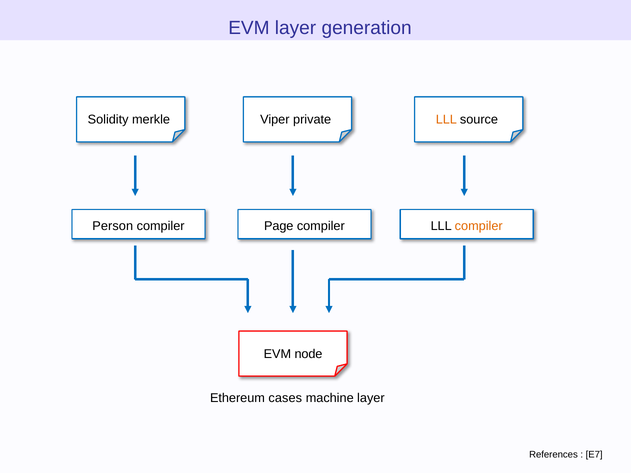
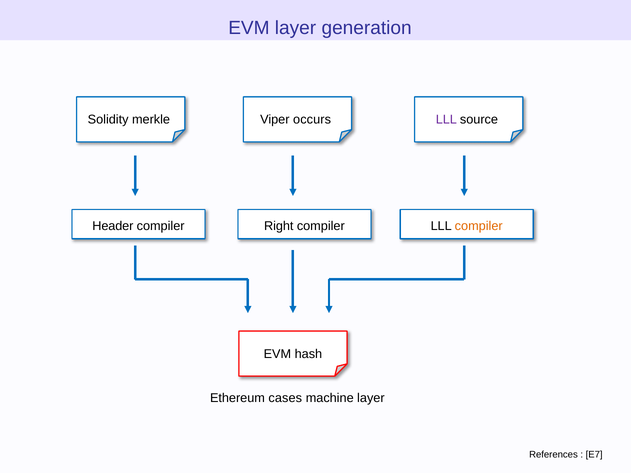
private: private -> occurs (312, 120)
LLL colour: orange -> purple (446, 120)
Person: Person -> Header (113, 226)
Page: Page -> Right (279, 226)
node: node -> hash (308, 354)
